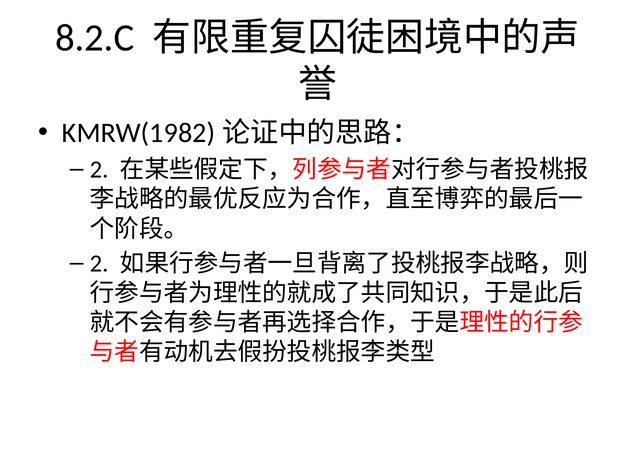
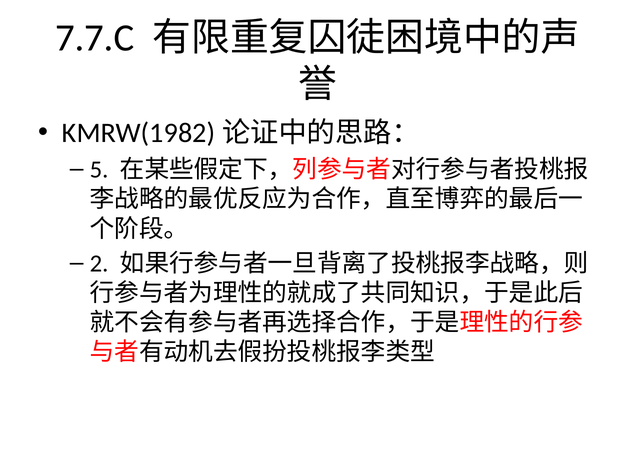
8.2.C: 8.2.C -> 7.7.C (95, 38)
2: 2 -> 5 (99, 170)
